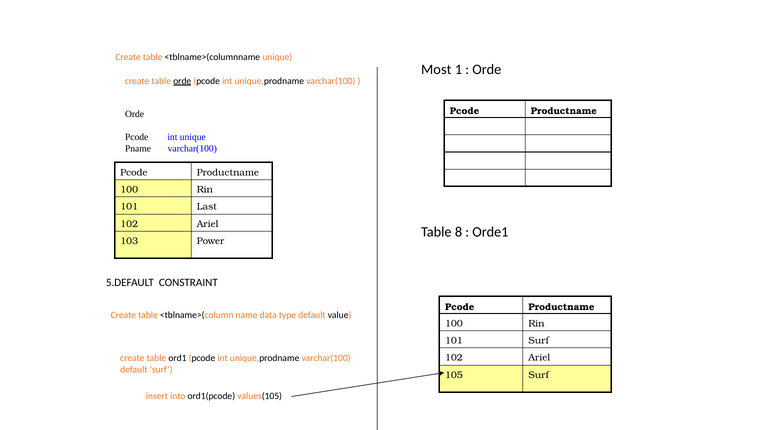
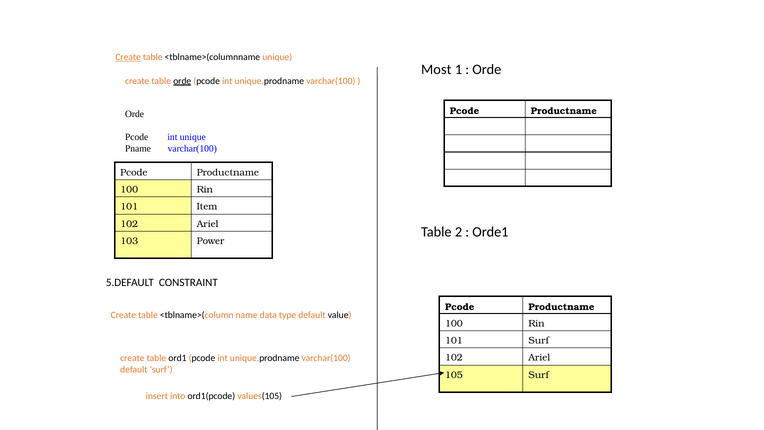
Create underline: none -> present (128, 57)
Last: Last -> Item (207, 207)
8: 8 -> 2 (459, 232)
